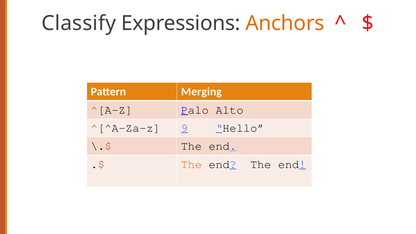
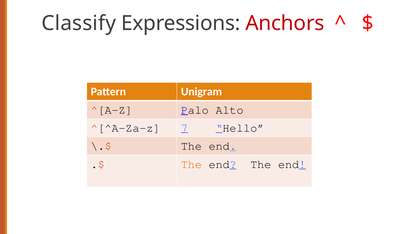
Anchors colour: orange -> red (285, 23)
Merging: Merging -> Unigram (202, 92)
9: 9 -> 7 (184, 128)
